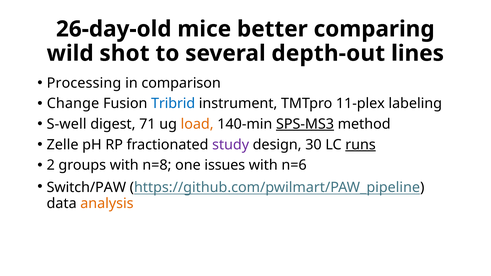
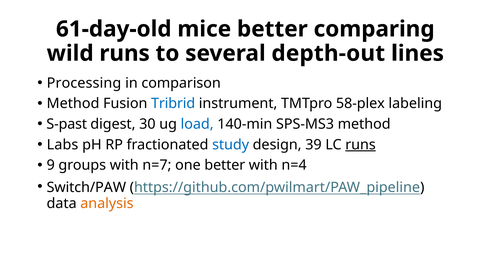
26-day-old: 26-day-old -> 61-day-old (114, 29)
wild shot: shot -> runs (125, 53)
Change: Change -> Method (73, 104)
11-plex: 11-plex -> 58-plex (360, 104)
S-well: S-well -> S-past (67, 124)
71: 71 -> 30 (147, 124)
load colour: orange -> blue (197, 124)
SPS-MS3 underline: present -> none (305, 124)
Zelle: Zelle -> Labs (63, 145)
study colour: purple -> blue (231, 145)
30: 30 -> 39 (313, 145)
2: 2 -> 9 (51, 165)
n=8: n=8 -> n=7 (157, 165)
one issues: issues -> better (225, 165)
n=6: n=6 -> n=4 (294, 165)
